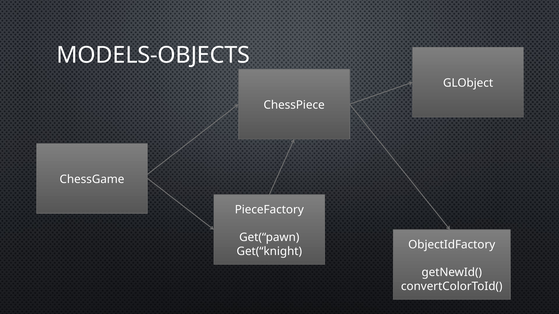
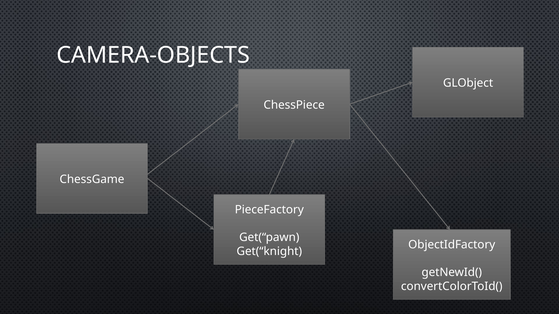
MODELS-OBJECTS: MODELS-OBJECTS -> CAMERA-OBJECTS (153, 55)
